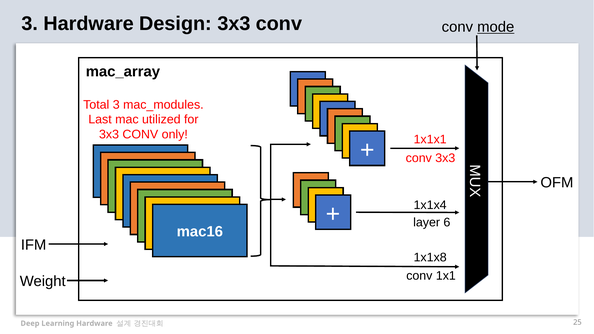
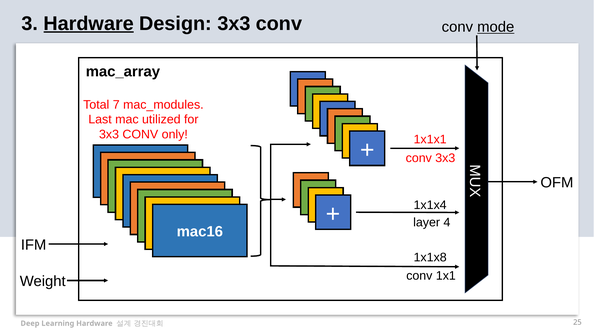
Hardware underline: none -> present (89, 24)
Total 3: 3 -> 7 (116, 105)
6: 6 -> 4 (447, 222)
